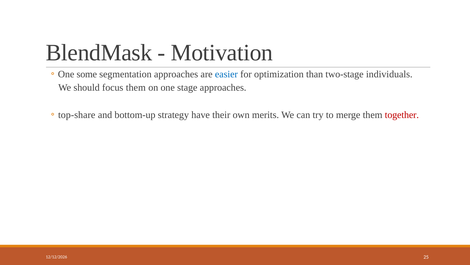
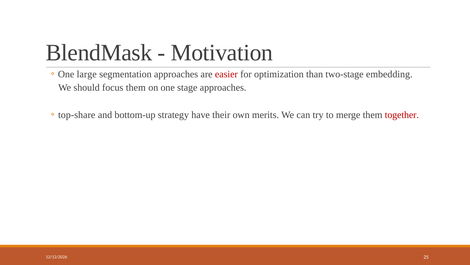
some: some -> large (87, 74)
easier colour: blue -> red (226, 74)
individuals: individuals -> embedding (389, 74)
